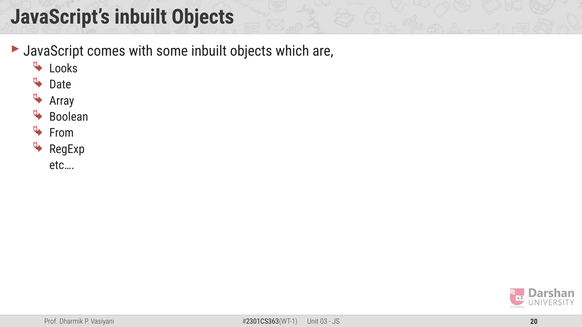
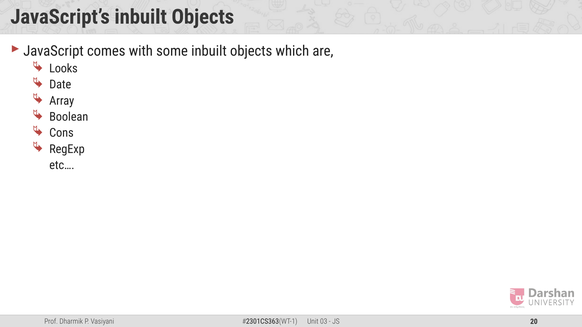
From: From -> Cons (61, 133)
